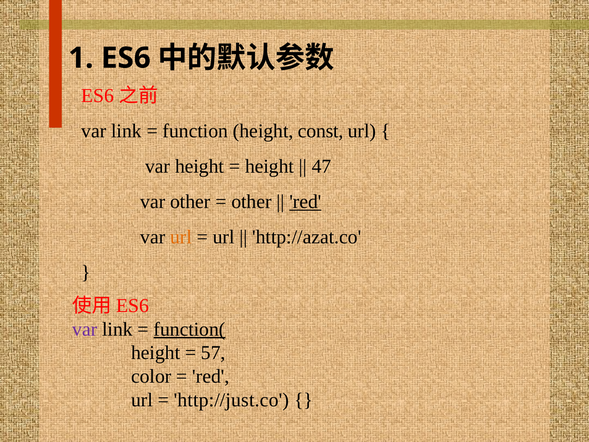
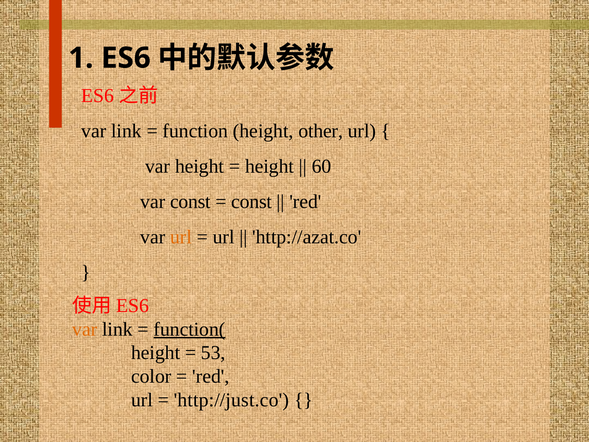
const: const -> other (321, 131)
47: 47 -> 60 (322, 166)
var other: other -> const (190, 202)
other: other -> const (252, 202)
red underline: present -> none (305, 202)
var colour: purple -> orange (85, 329)
57: 57 -> 53 (213, 353)
